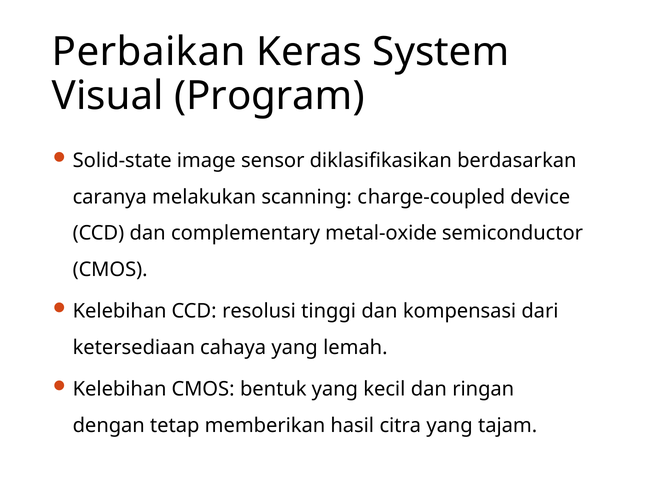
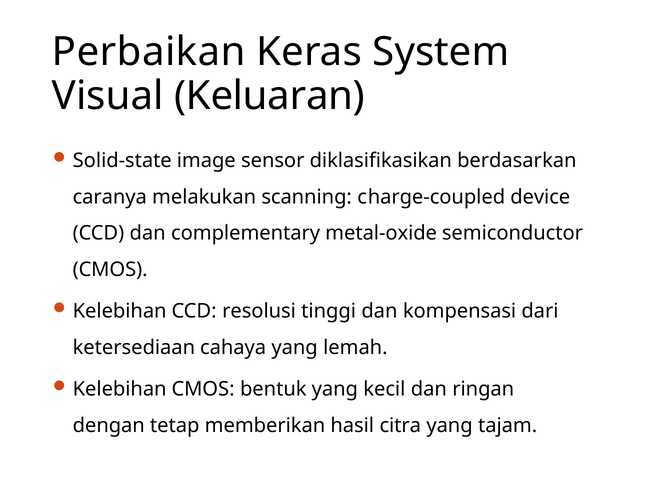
Program: Program -> Keluaran (270, 96)
